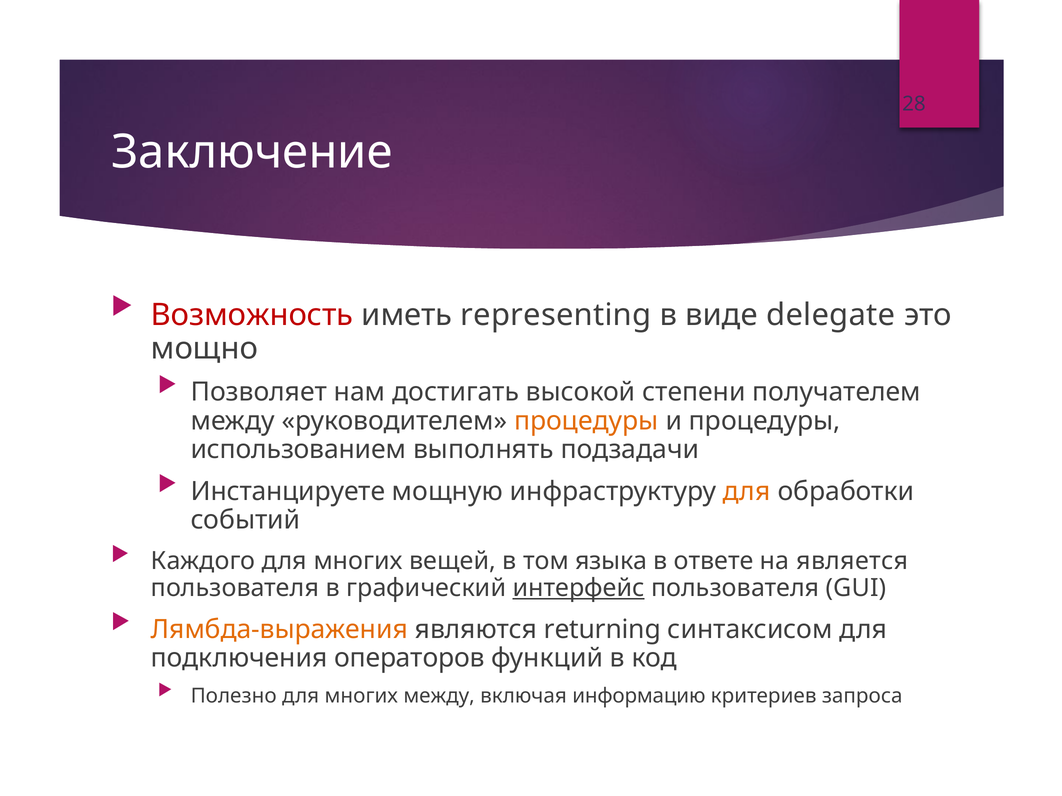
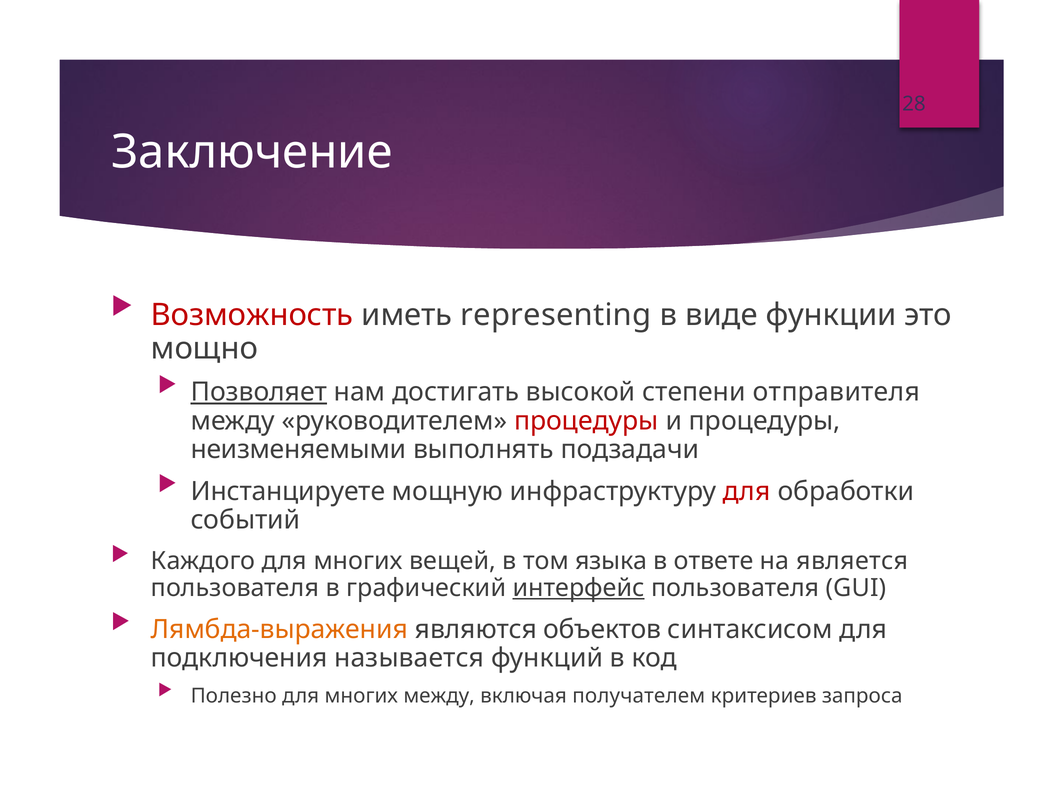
delegate: delegate -> функции (831, 315)
Позволяет underline: none -> present (259, 392)
получателем: получателем -> отправителя (836, 392)
процедуры colour: orange -> red (586, 421)
использованием: использованием -> неизменяемыми (298, 450)
для colour: orange -> red (747, 492)
returning: returning -> объектов (602, 630)
операторов: операторов -> называется (409, 658)
информацию: информацию -> получателем (639, 696)
